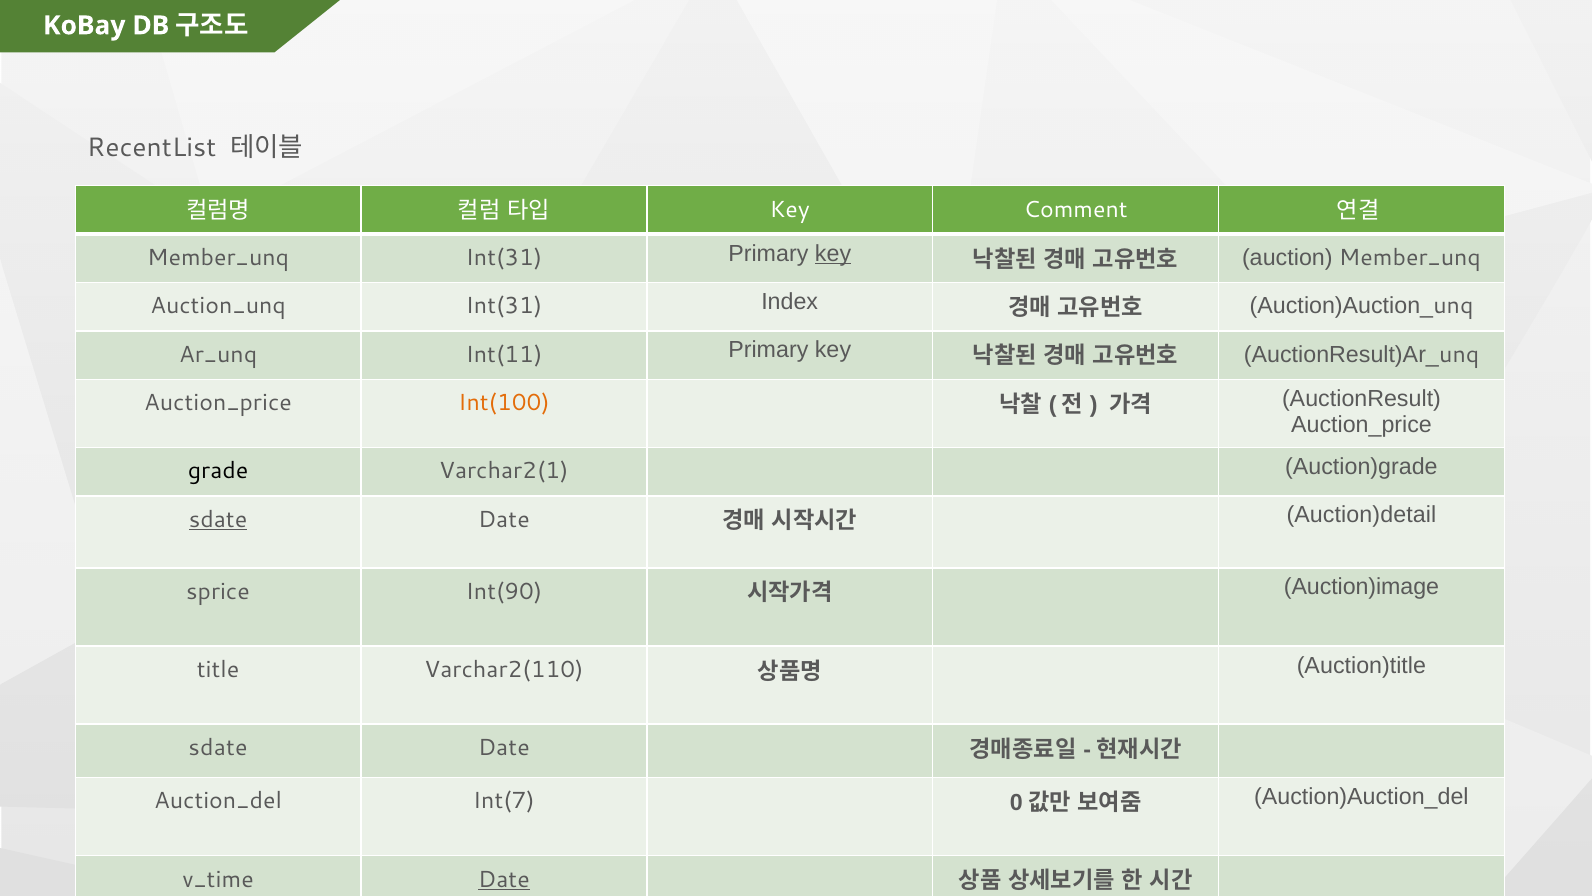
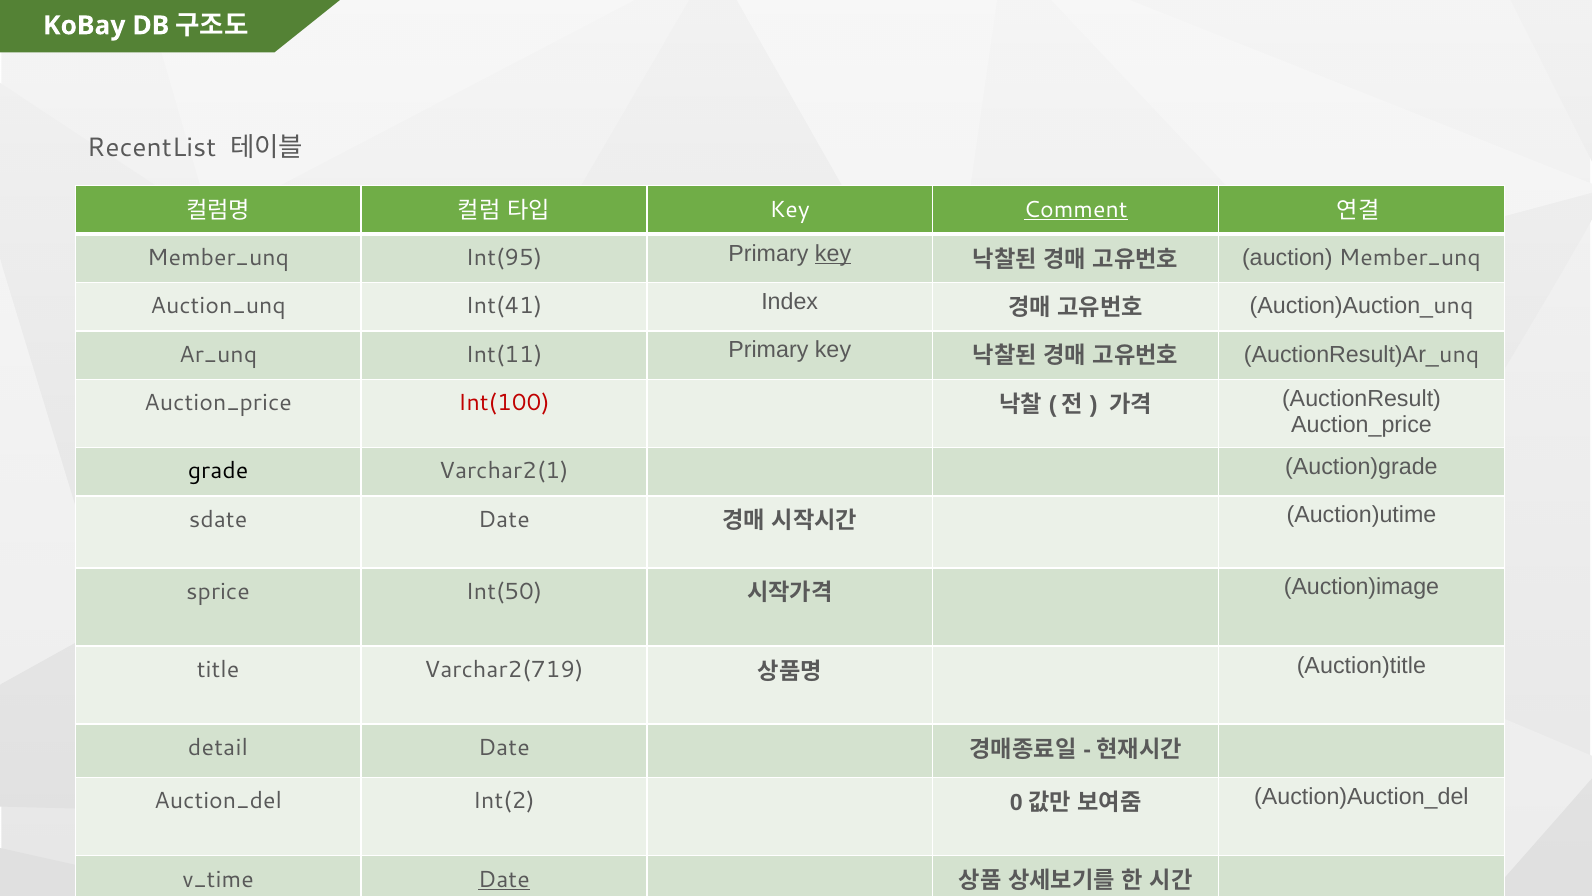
Comment underline: none -> present (1076, 209)
Int(31: Int(31 -> Int(95 (504, 258)
Int(31: Int(31 -> Int(41 (504, 306)
Int(100 colour: orange -> red (504, 403)
sdate underline: present -> none (218, 519)
Auction)detail: Auction)detail -> Auction)utime (1361, 515)
Int(90: Int(90 -> Int(50 (504, 591)
Varchar2(110: Varchar2(110 -> Varchar2(719 (504, 669)
sdate: sdate -> detail (218, 747)
Int(7: Int(7 -> Int(2 (504, 801)
